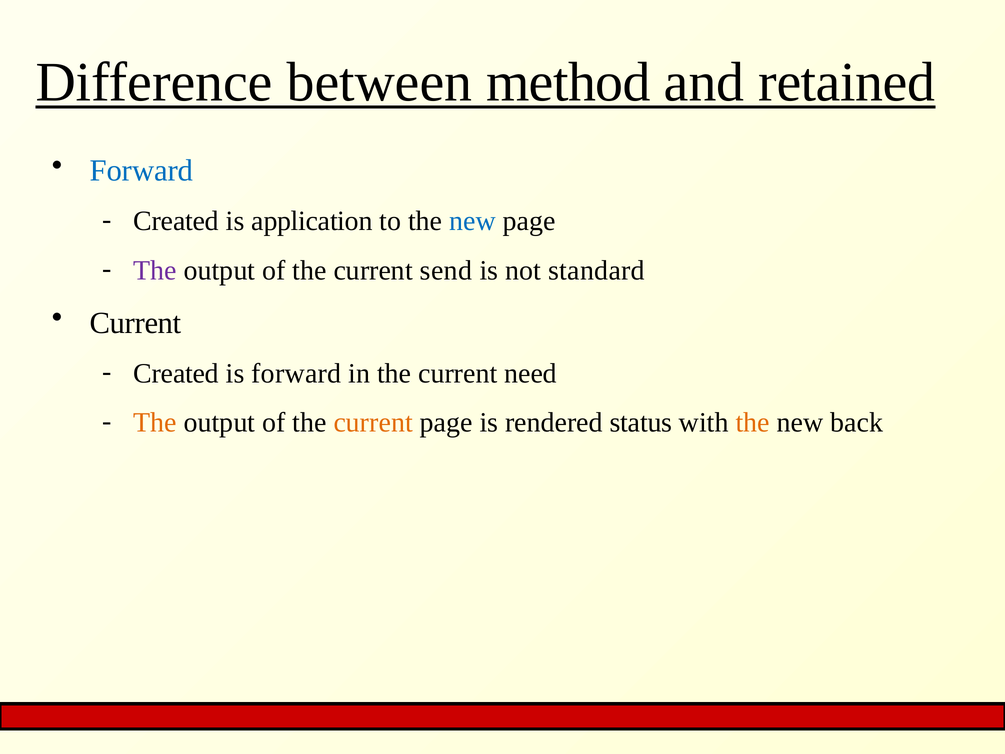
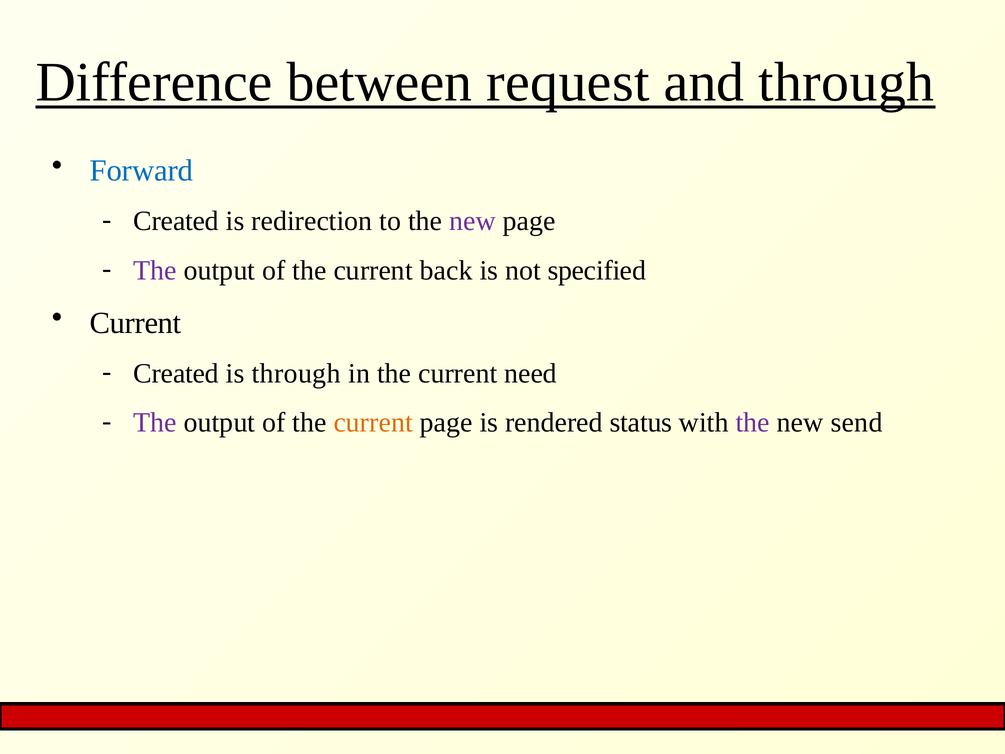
method: method -> request (568, 82)
and retained: retained -> through (846, 82)
application: application -> redirection (312, 221)
new colour: blue -> purple (472, 221)
send: send -> back (446, 270)
standard: standard -> specified (597, 270)
is forward: forward -> through (296, 373)
The colour: orange -> purple (155, 423)
the colour: orange -> purple (753, 423)
back: back -> send (857, 423)
